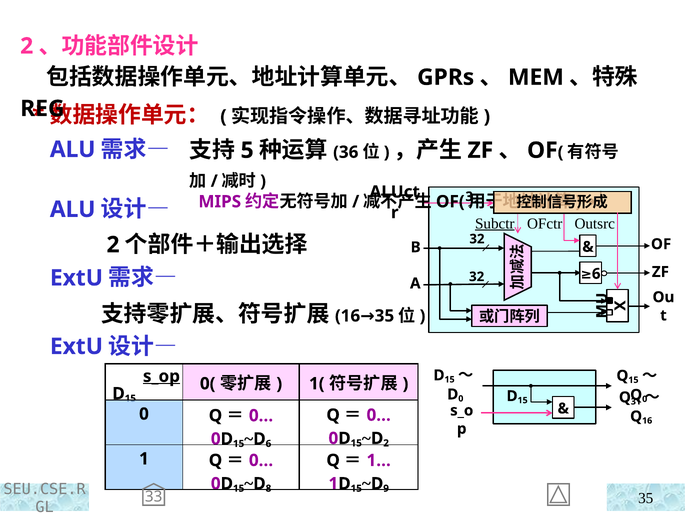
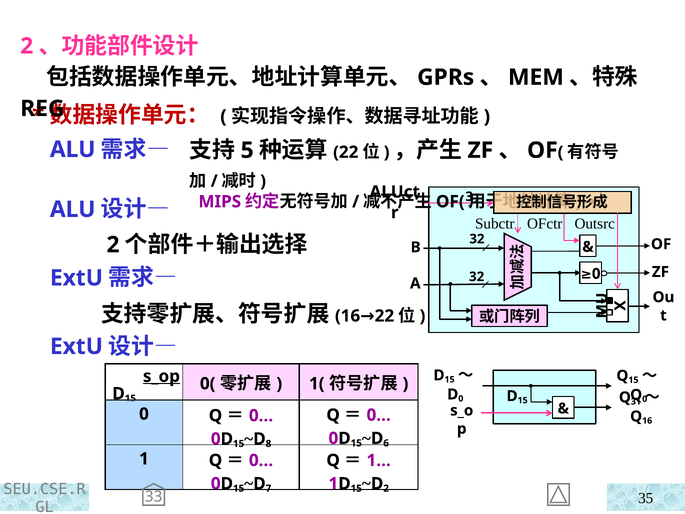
36: 36 -> 22 (346, 152)
Subctr underline: present -> none (495, 223)
6: 6 -> 0 (596, 274)
35: 35 -> 22 (384, 316)
2: 2 -> 6 (386, 443)
6: 6 -> 8 (268, 443)
8: 8 -> 7 (268, 488)
9: 9 -> 2 (386, 488)
